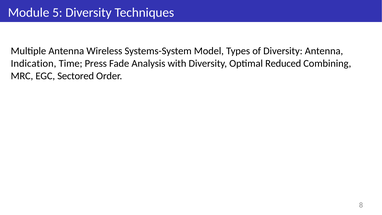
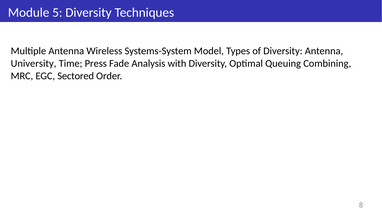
Indication: Indication -> University (34, 63)
Reduced: Reduced -> Queuing (283, 63)
